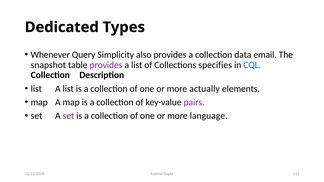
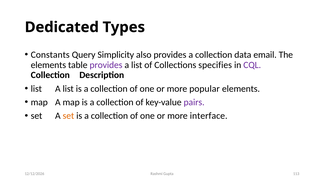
Whenever: Whenever -> Constants (50, 55)
snapshot: snapshot -> elements (48, 65)
CQL colour: blue -> purple (252, 65)
actually: actually -> popular (205, 89)
set colour: purple -> orange (68, 116)
language: language -> interface (209, 116)
